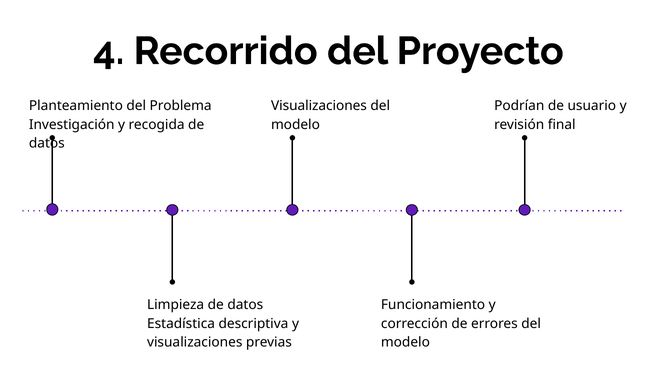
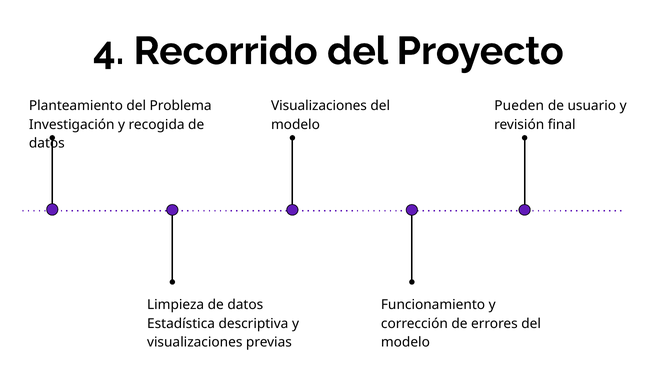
Podrían: Podrían -> Pueden (519, 106)
